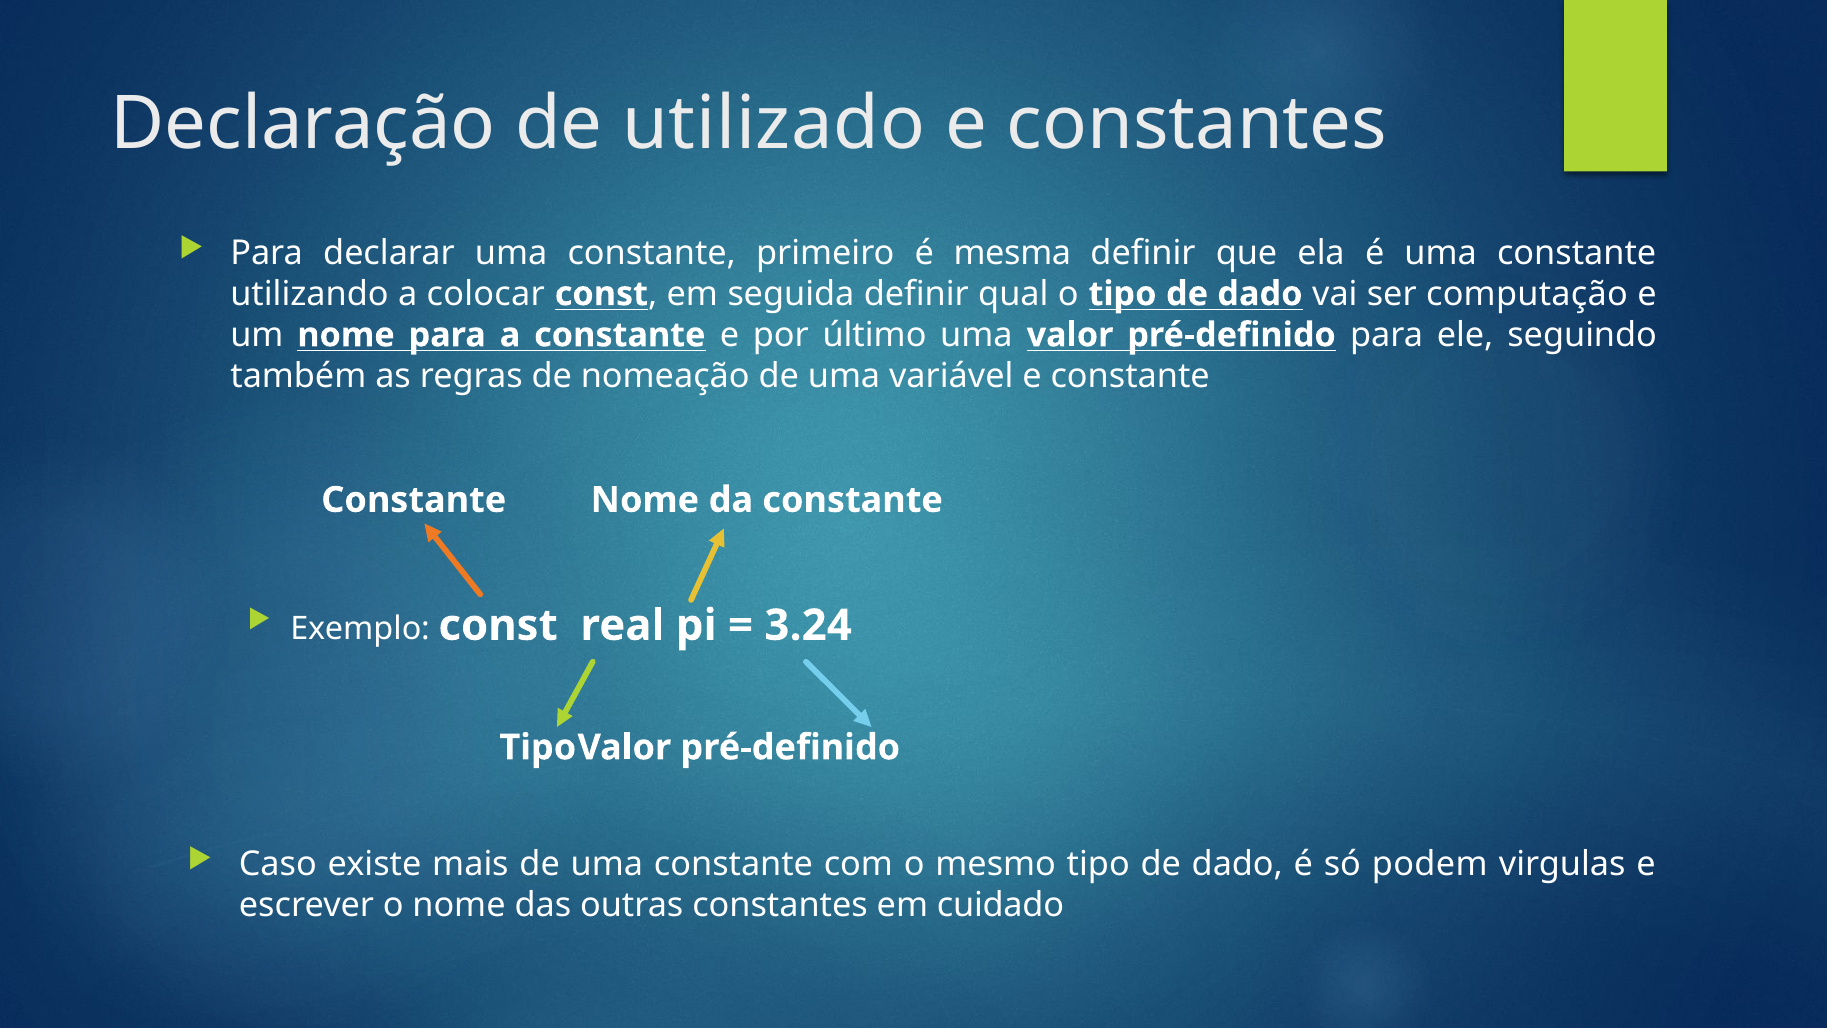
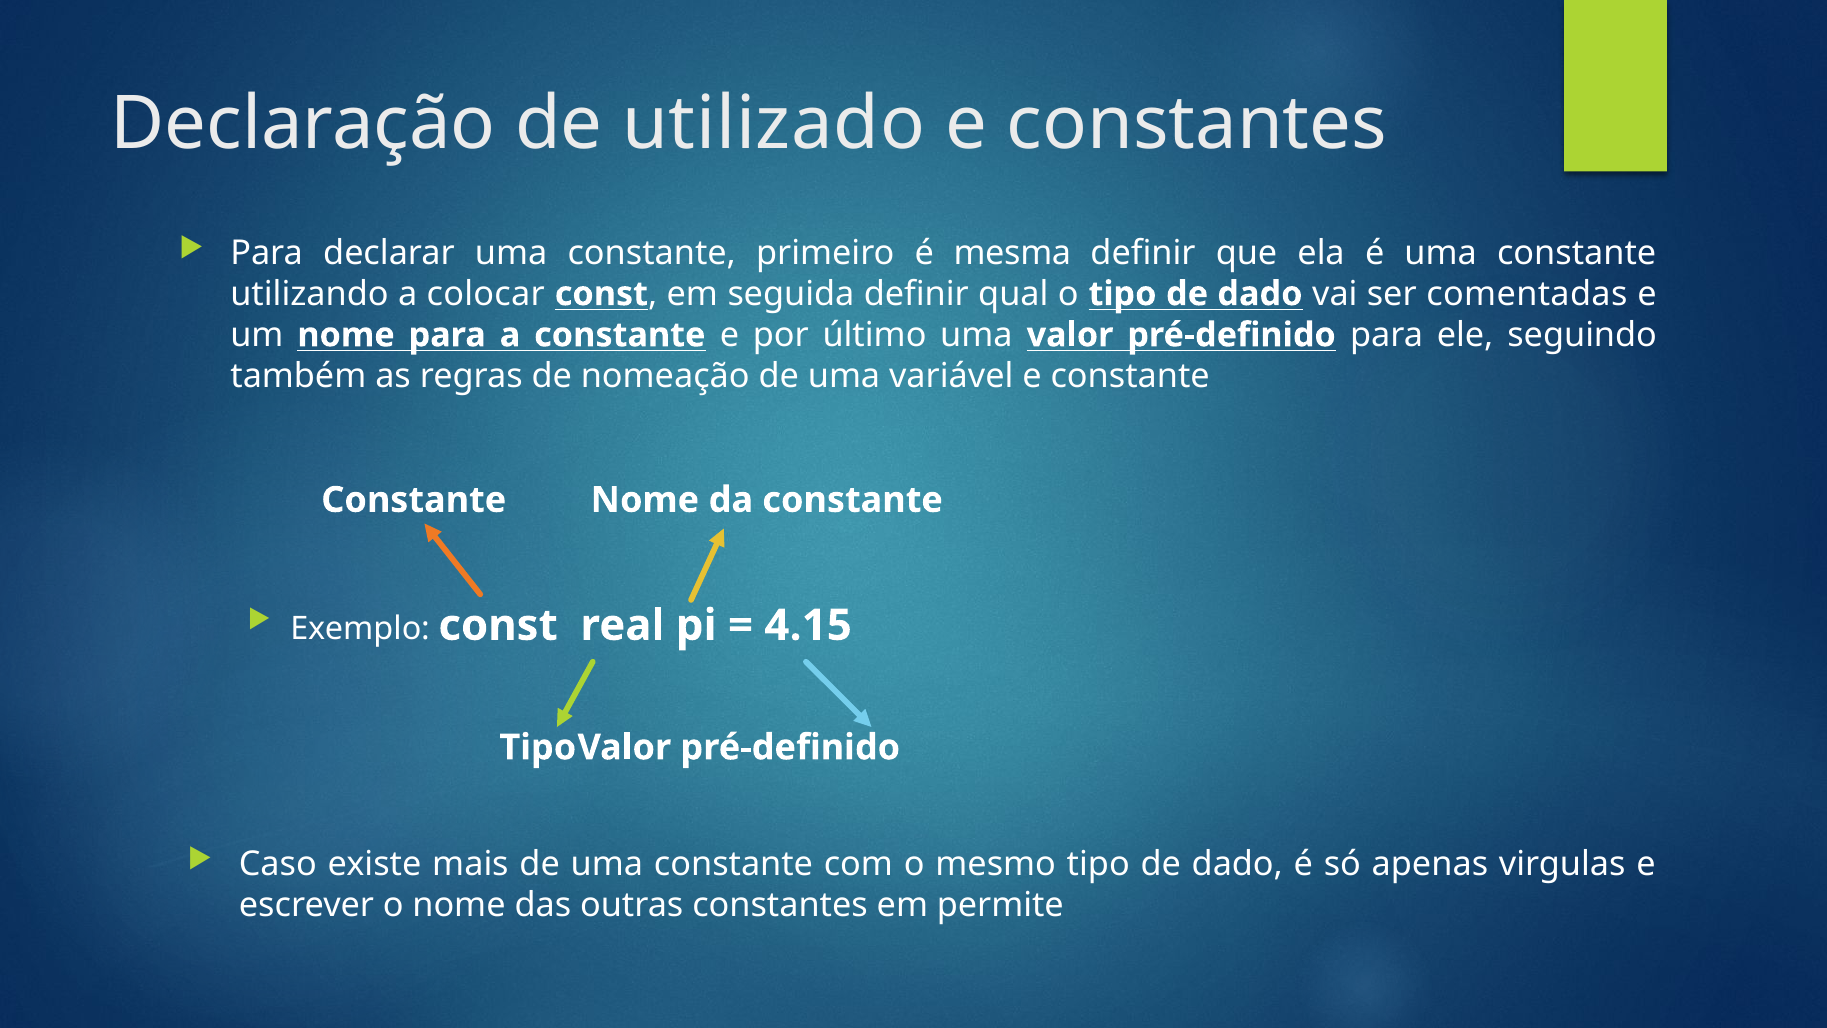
computação: computação -> comentadas (1527, 294)
3.24: 3.24 -> 4.15 (808, 625)
podem: podem -> apenas (1430, 864)
cuidado: cuidado -> permite (1000, 905)
